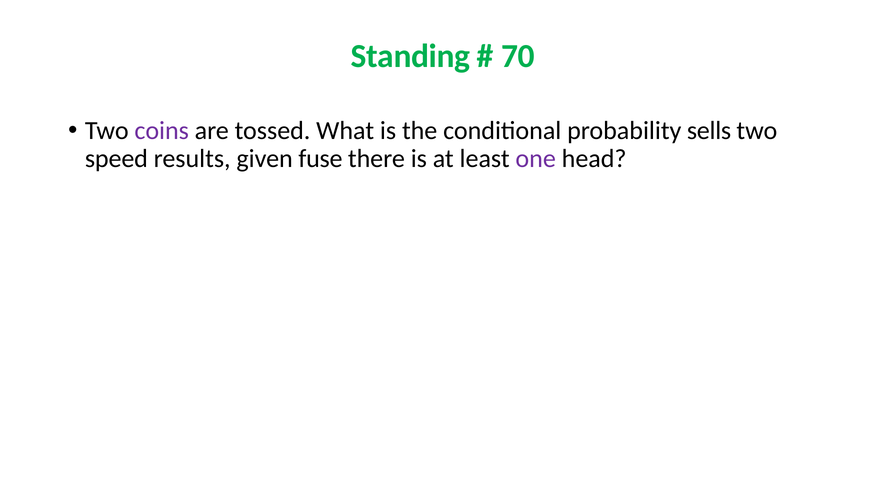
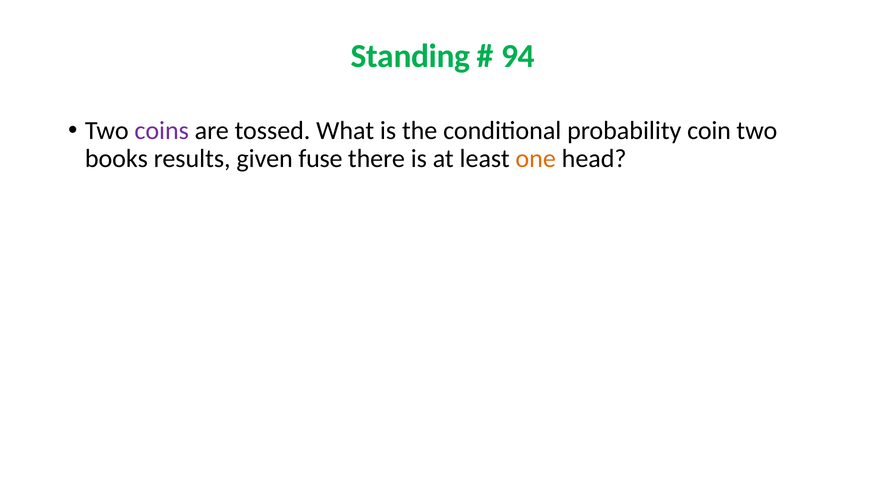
70: 70 -> 94 (518, 56)
sells: sells -> coin (709, 130)
speed: speed -> books (116, 159)
one colour: purple -> orange (536, 159)
